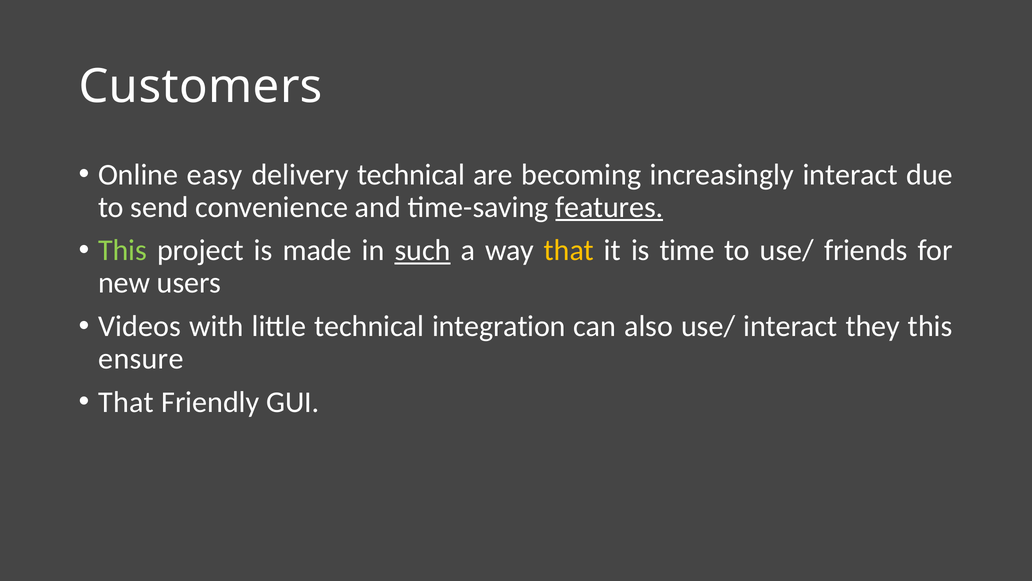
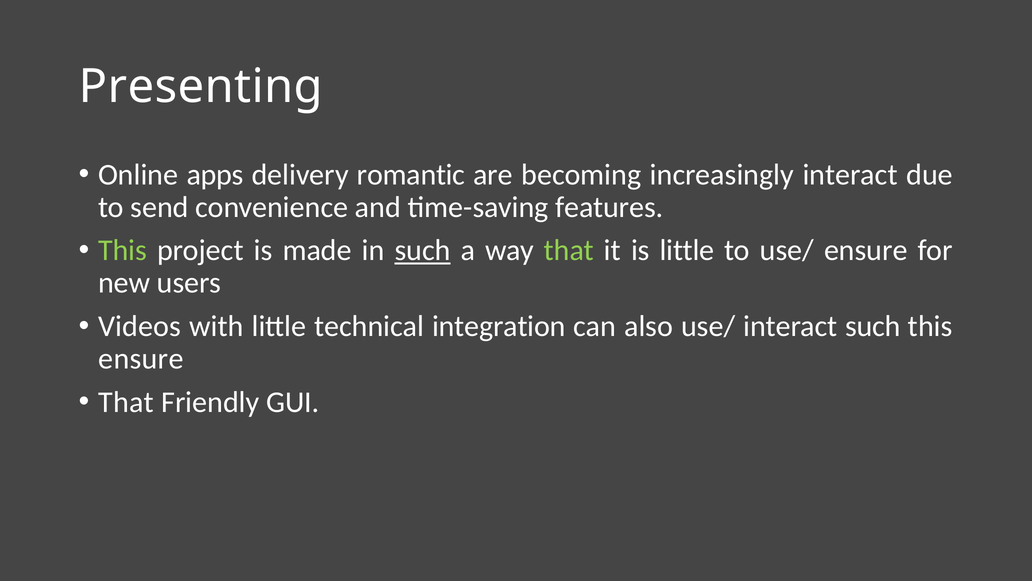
Customers: Customers -> Presenting (201, 87)
easy: easy -> apps (215, 174)
delivery technical: technical -> romantic (411, 174)
features underline: present -> none (609, 207)
that colour: yellow -> light green (569, 250)
is time: time -> little (687, 250)
use/ friends: friends -> ensure (866, 250)
interact they: they -> such (873, 326)
